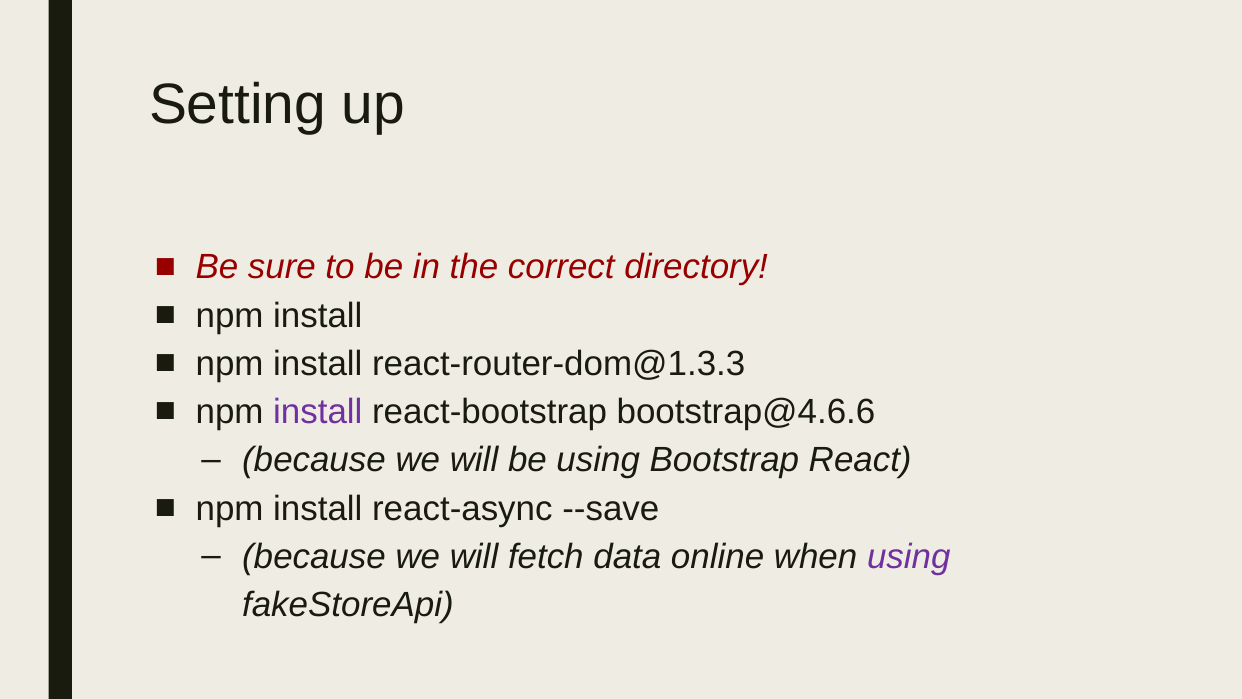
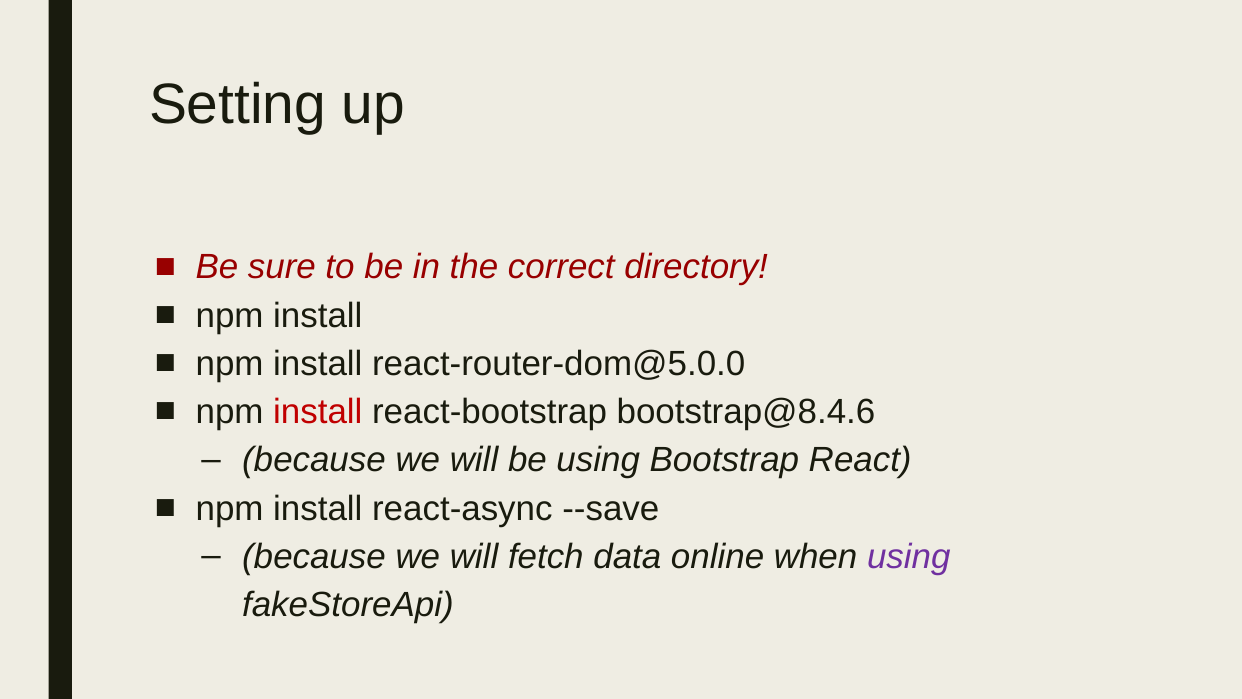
react-router-dom@1.3.3: react-router-dom@1.3.3 -> react-router-dom@5.0.0 (559, 364)
install colour: purple -> red (318, 412)
bootstrap@4.6.6: bootstrap@4.6.6 -> bootstrap@8.4.6 (746, 412)
